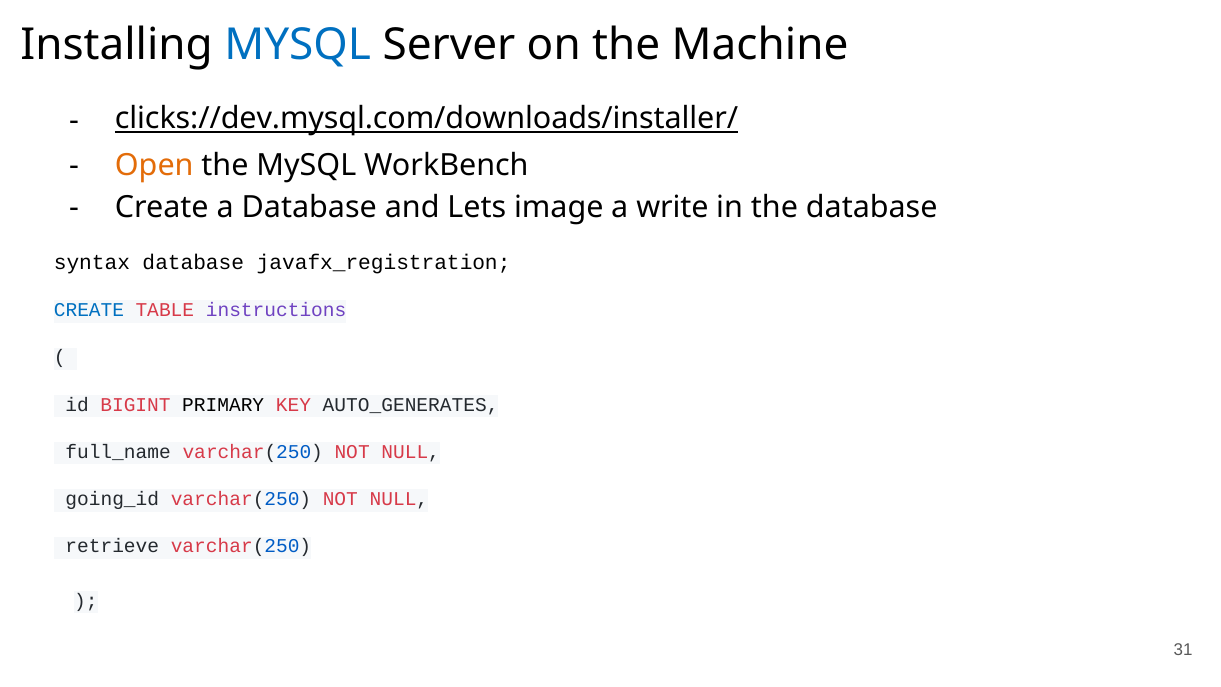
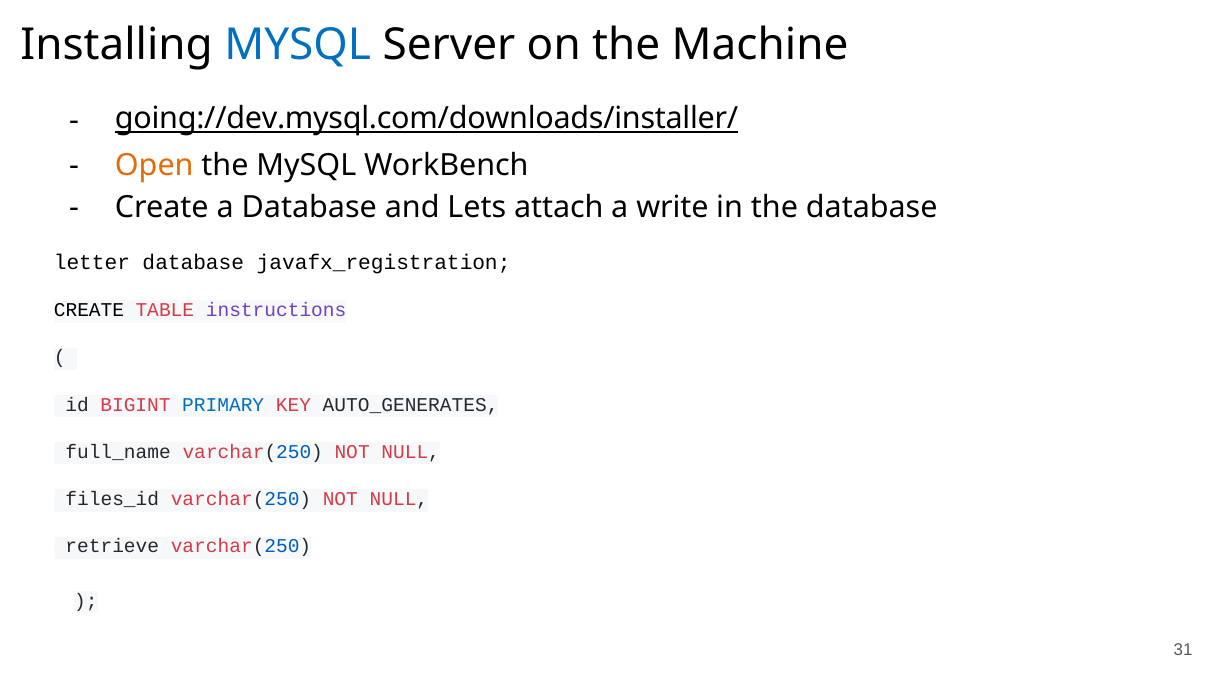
clicks://dev.mysql.com/downloads/installer/: clicks://dev.mysql.com/downloads/installer/ -> going://dev.mysql.com/downloads/installer/ (427, 118)
image: image -> attach (559, 207)
syntax: syntax -> letter (92, 262)
CREATE colour: blue -> black (89, 310)
PRIMARY colour: black -> blue (223, 405)
going_id: going_id -> files_id (112, 499)
